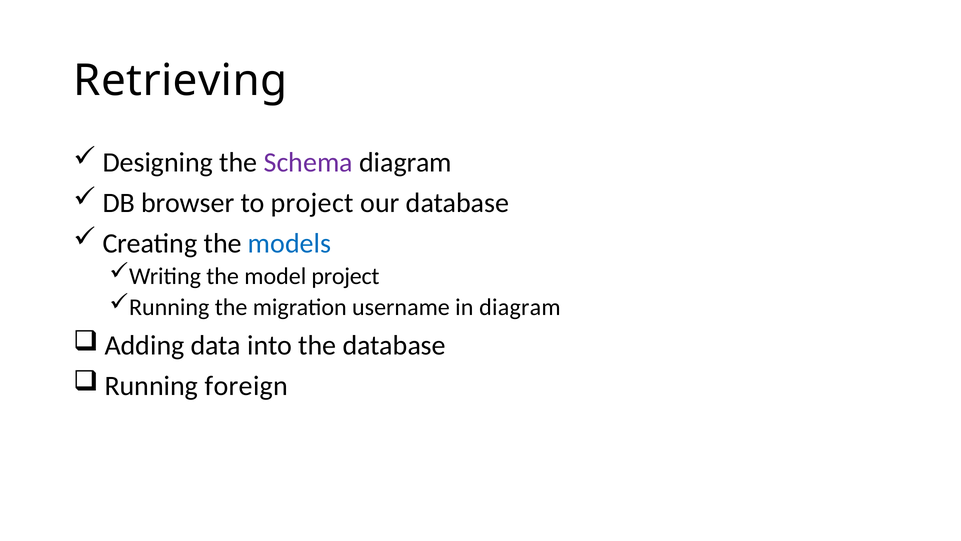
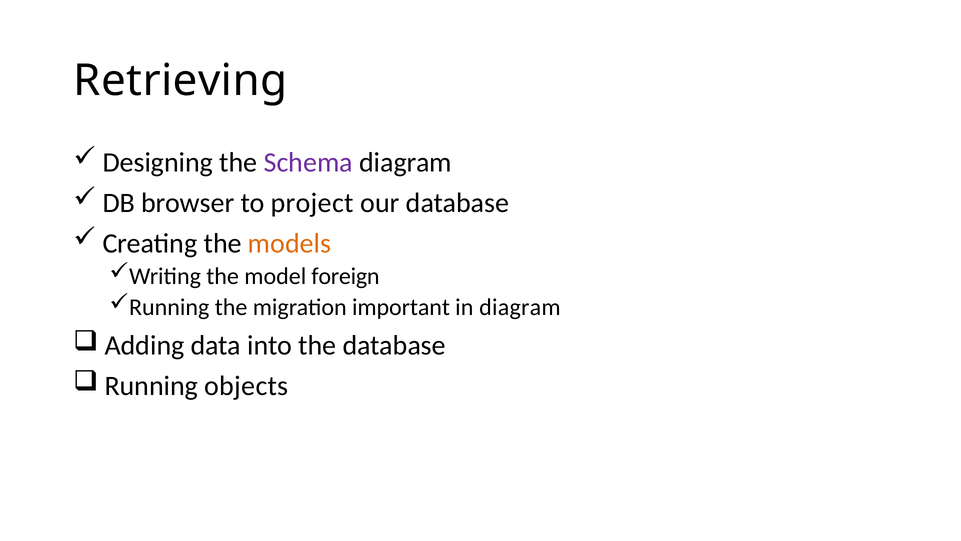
models colour: blue -> orange (290, 243)
model project: project -> foreign (345, 276)
username: username -> important (401, 307)
foreign: foreign -> objects (246, 386)
